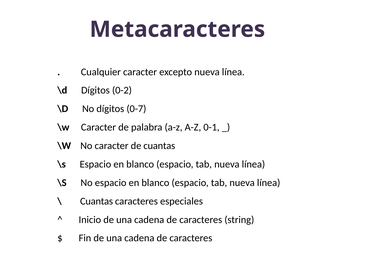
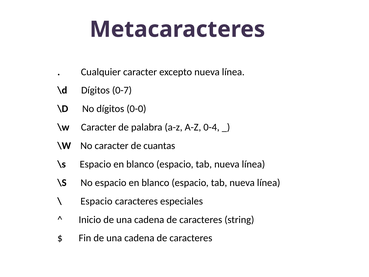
0-2: 0-2 -> 0-7 (122, 90)
0-7: 0-7 -> 0-0 (136, 109)
0-1: 0-1 -> 0-4 (211, 127)
Cuantas: Cuantas -> Espacio (96, 201)
